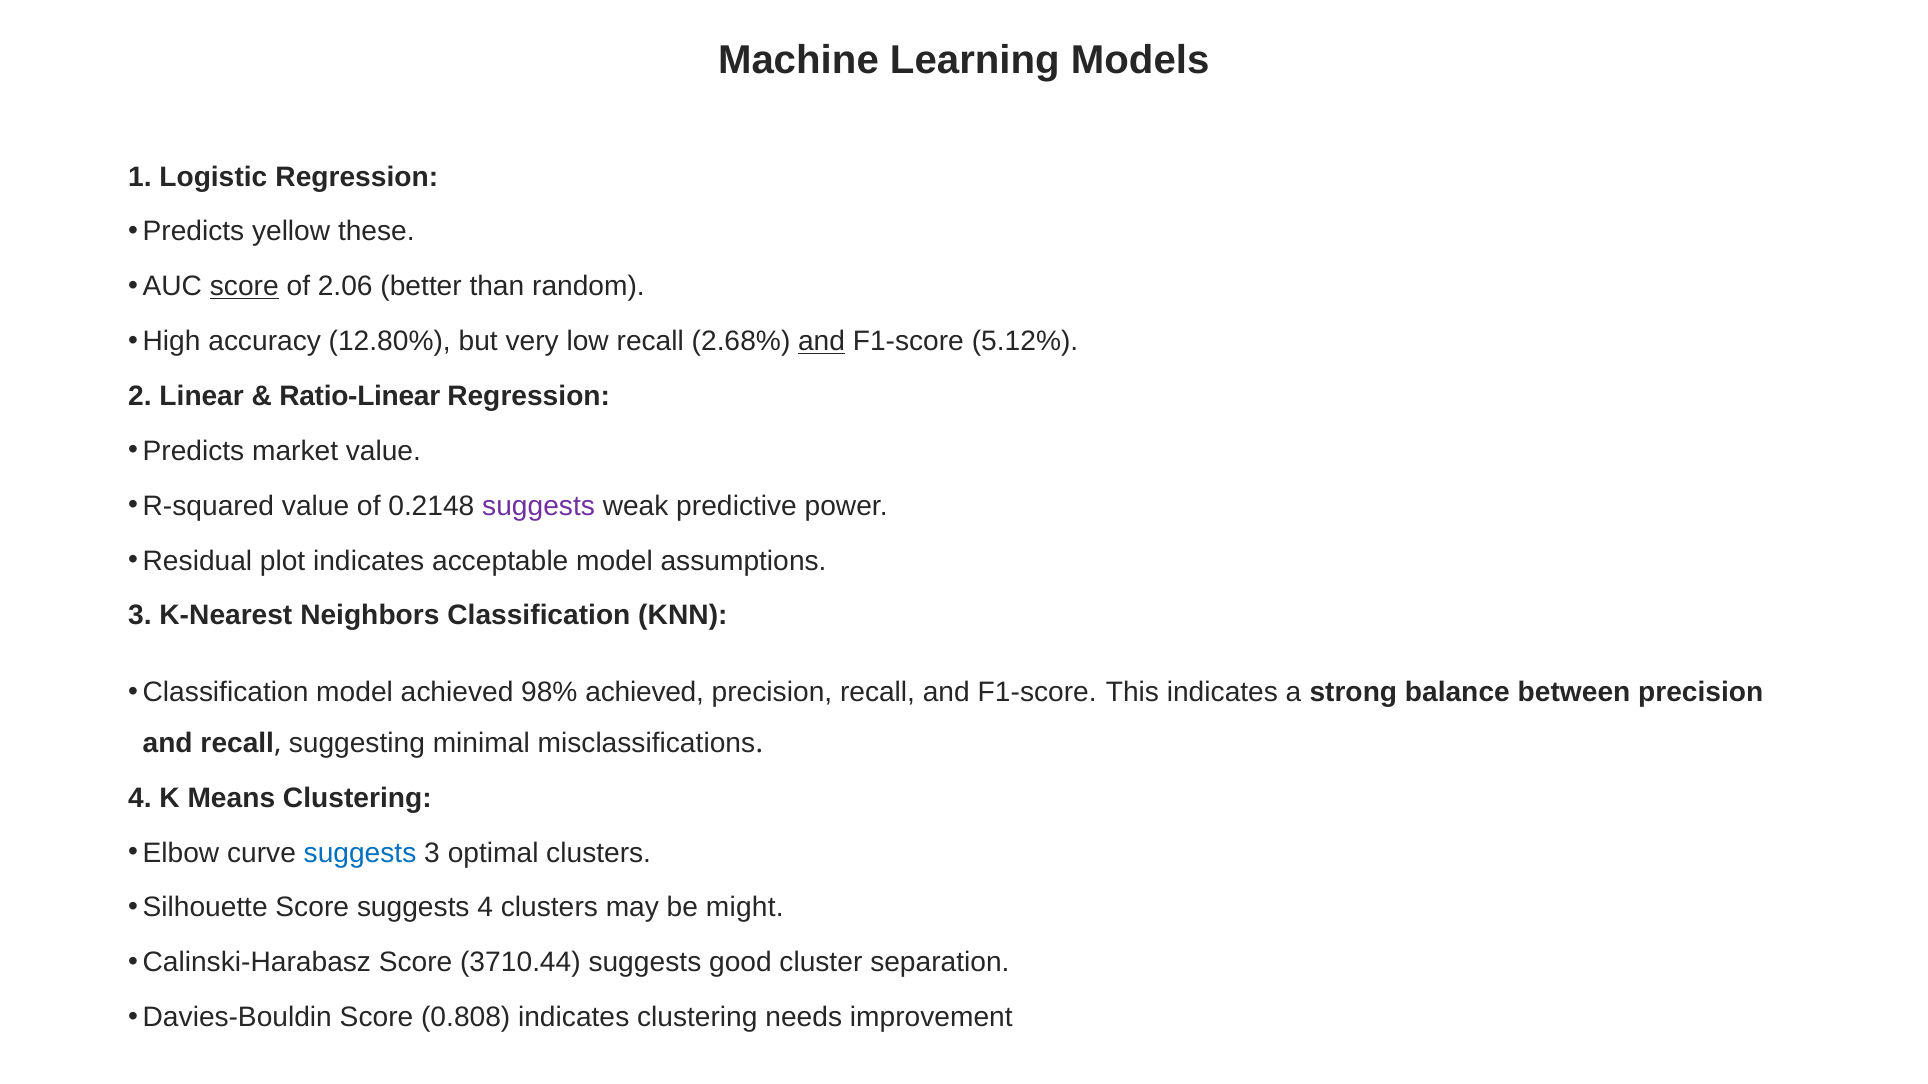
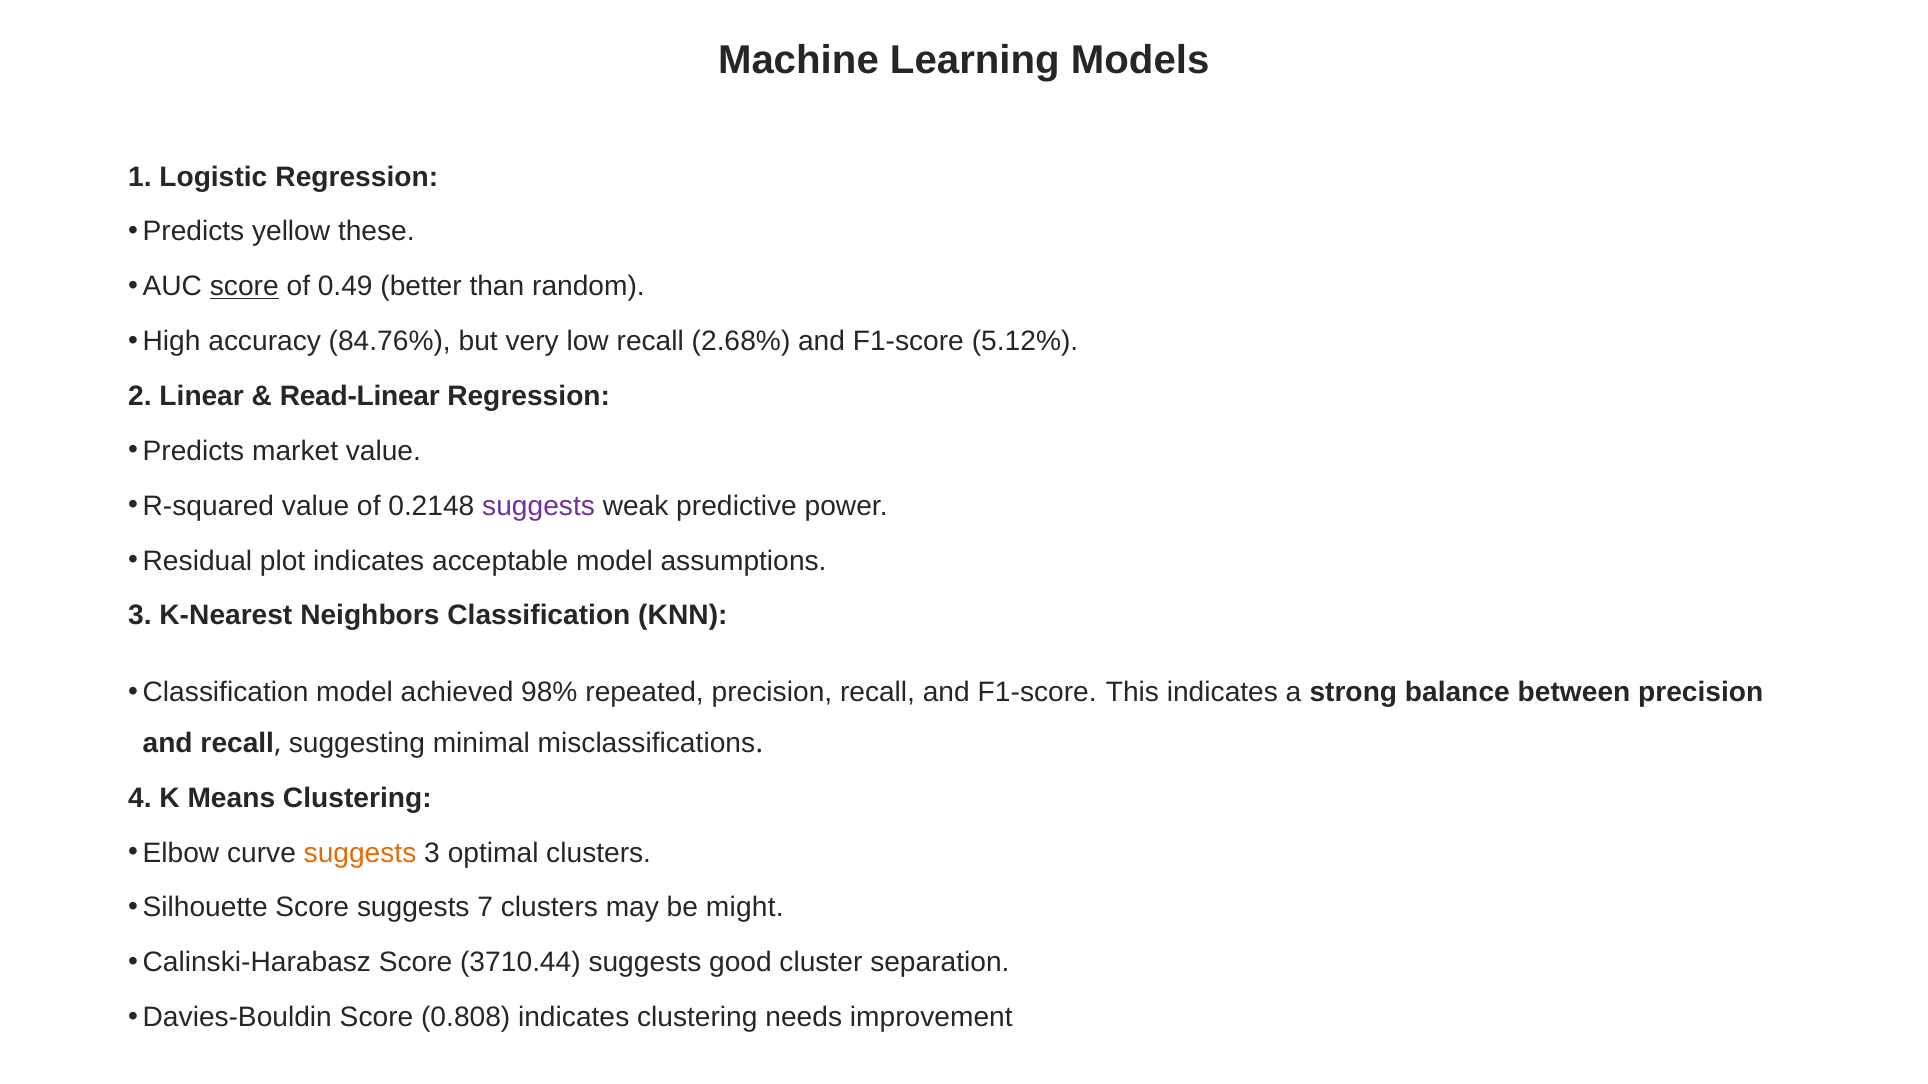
2.06: 2.06 -> 0.49 (345, 287)
12.80%: 12.80% -> 84.76% (390, 342)
and underline: present -> none (822, 342)
Ratio-Linear: Ratio-Linear -> Read-Linear (360, 396)
98% achieved: achieved -> repeated (645, 693)
suggests colour: blue -> orange (360, 853)
suggests 4: 4 -> 7 (485, 908)
